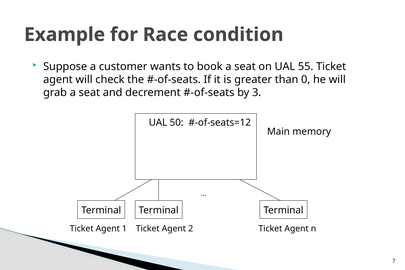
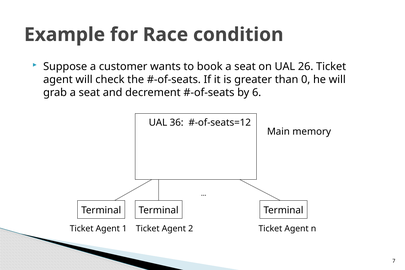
55: 55 -> 26 (306, 67)
3: 3 -> 6 (257, 93)
50: 50 -> 36 (177, 123)
